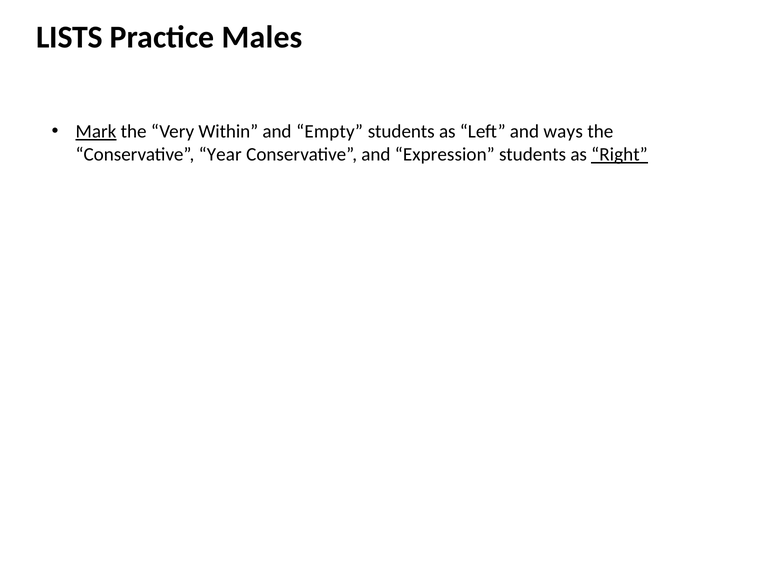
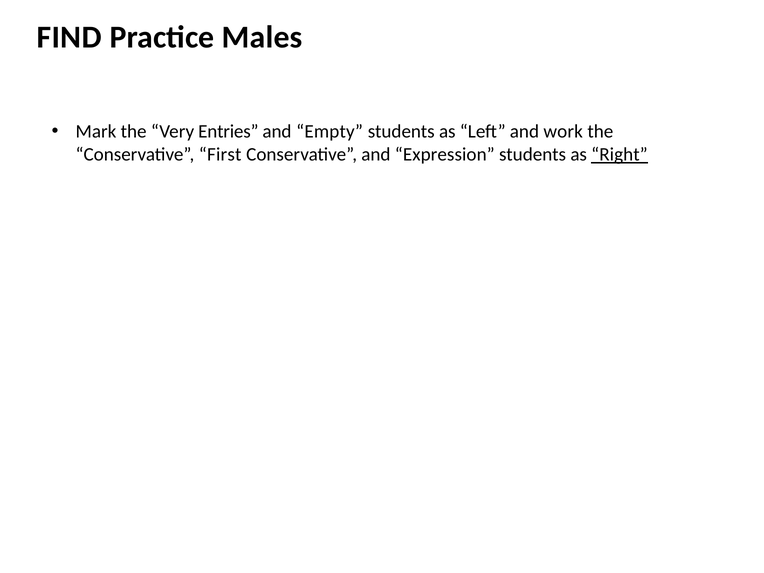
LISTS: LISTS -> FIND (69, 37)
Mark underline: present -> none (96, 132)
Within: Within -> Entries (228, 132)
ways: ways -> work (563, 132)
Year: Year -> First (220, 154)
